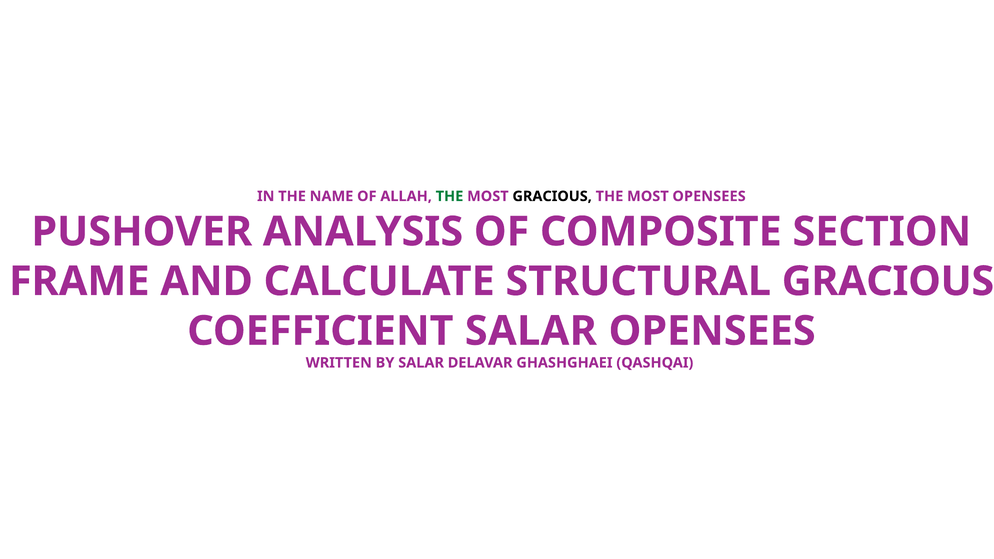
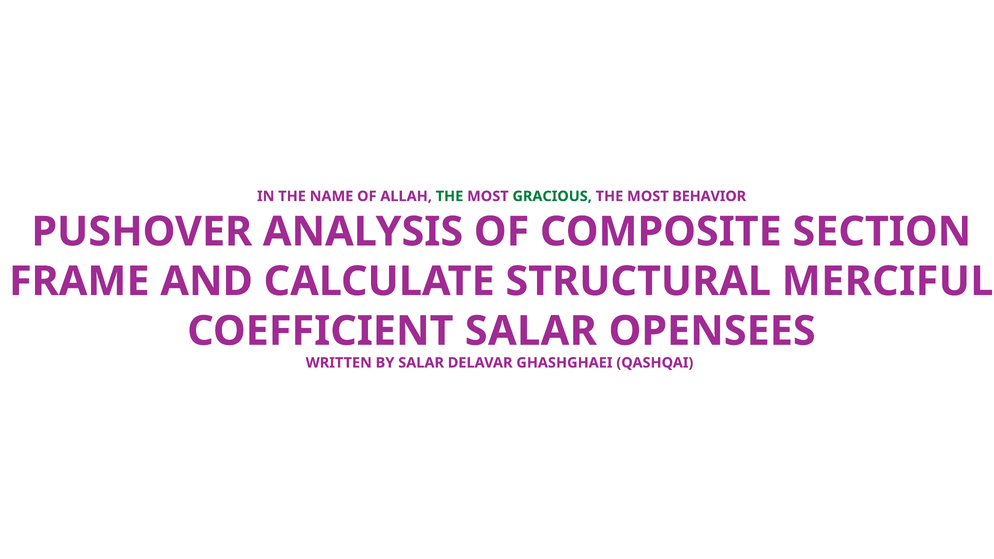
GRACIOUS colour: black -> green (552, 196)
MOST OPENSEES: OPENSEES -> BEHAVIOR (709, 196)
STRUCTURAL GRACIOUS: GRACIOUS -> MERCIFUL (888, 281)
